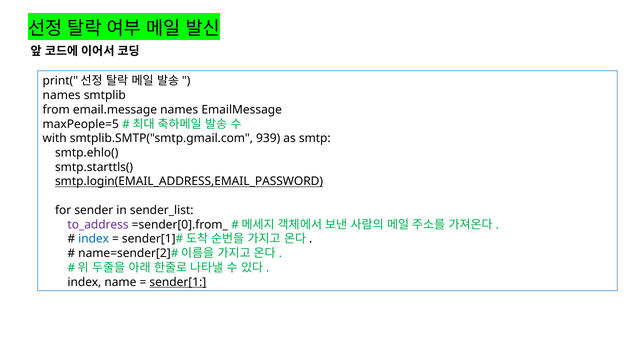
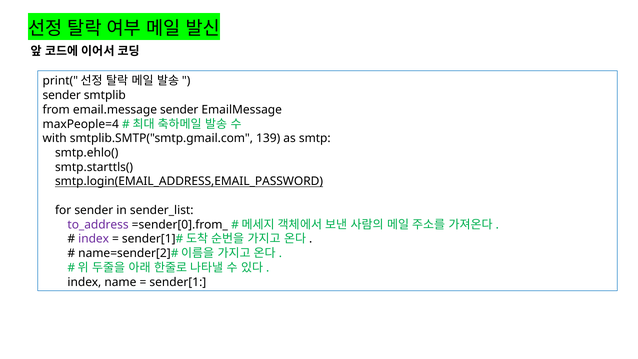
names: names -> sender (62, 95)
email.message names: names -> sender (179, 110)
maxPeople=5: maxPeople=5 -> maxPeople=4 (81, 124)
939: 939 -> 139 (268, 138)
index colour: blue -> purple (94, 239)
sender[1 underline: present -> none (178, 282)
